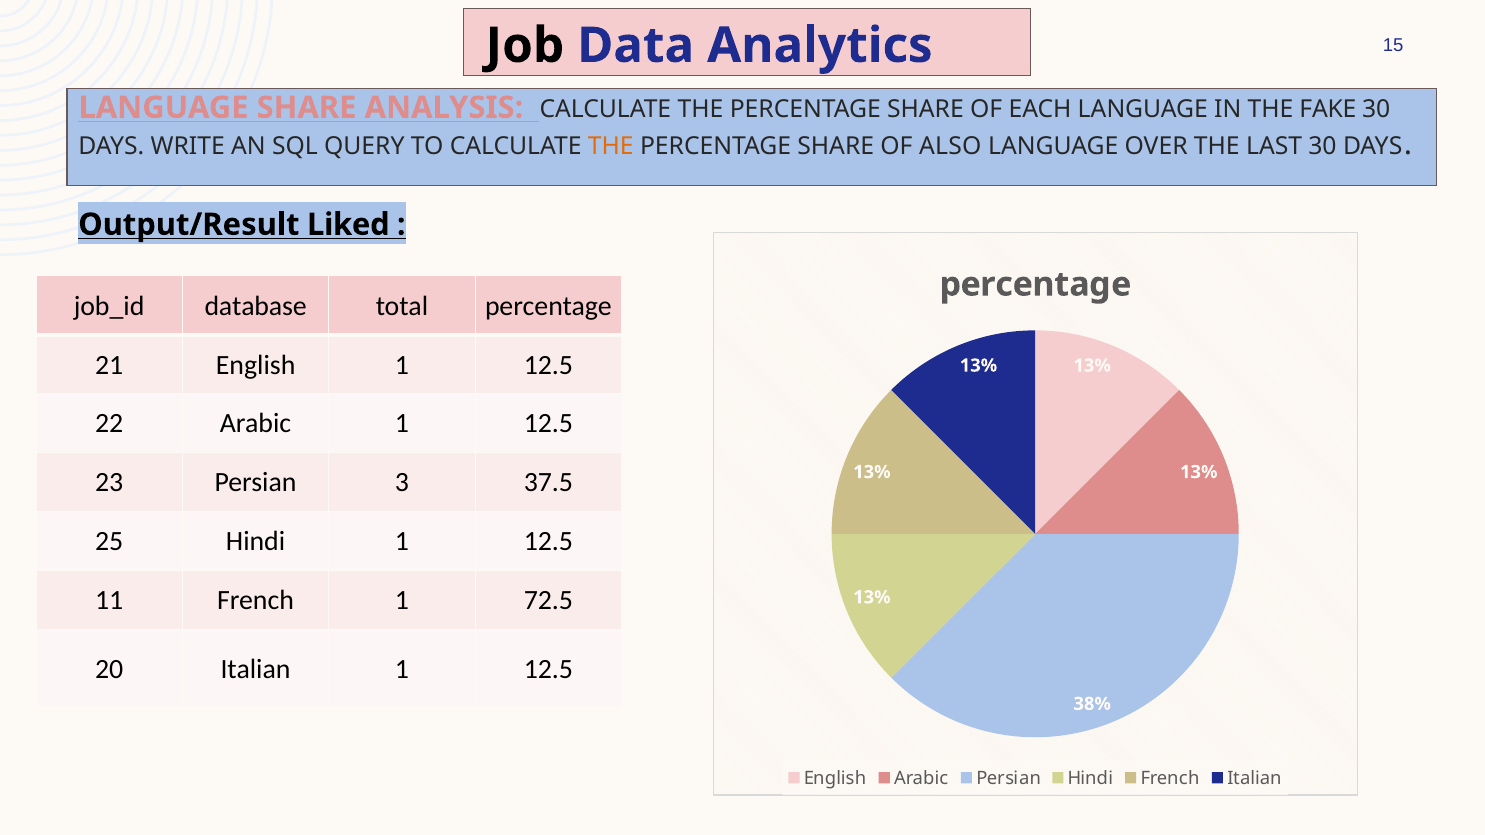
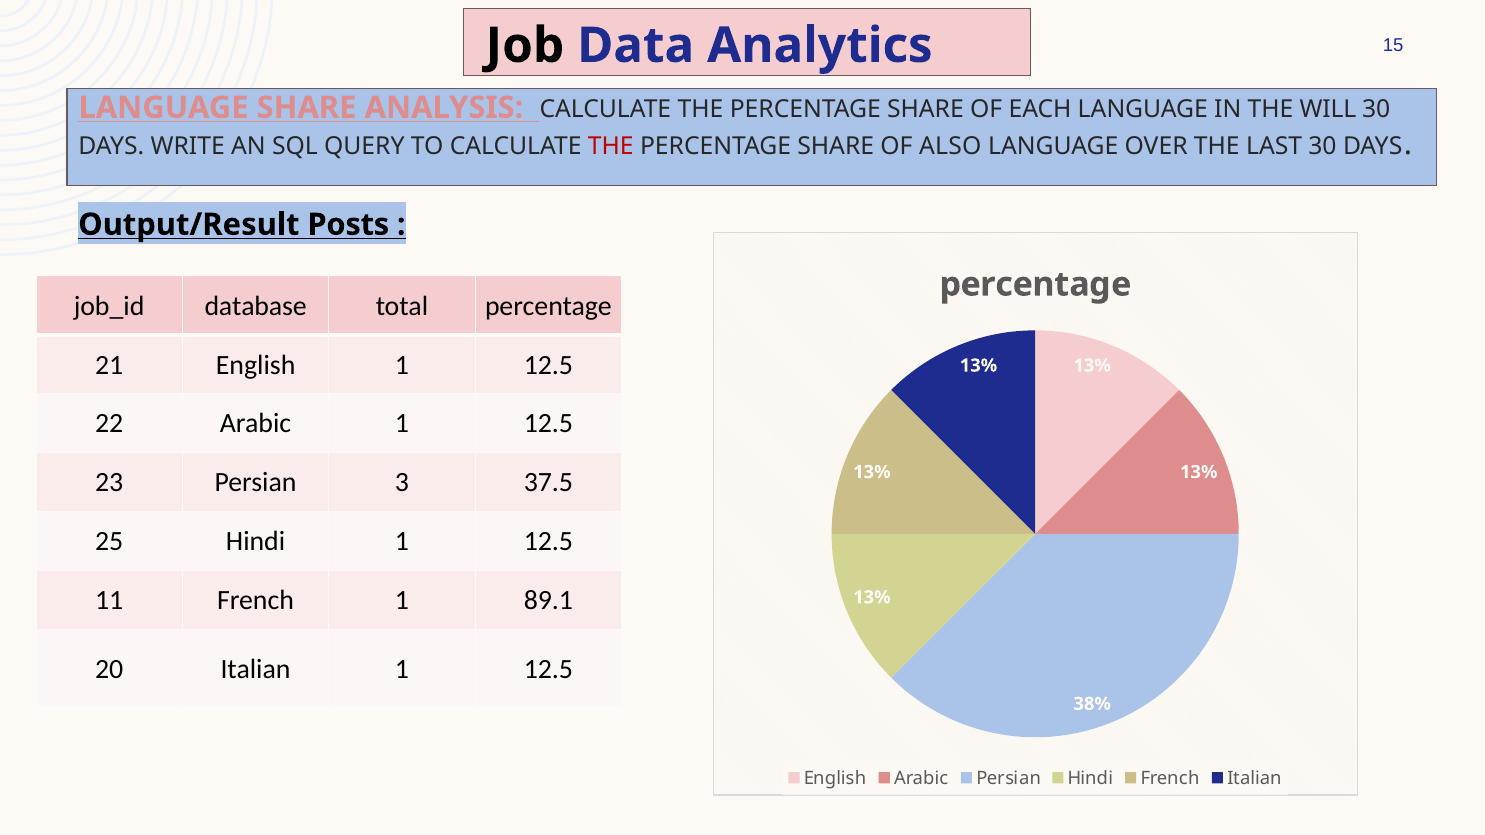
FAKE: FAKE -> WILL (1328, 110)
THE colour: orange -> red (611, 147)
Liked: Liked -> Posts (348, 225)
72.5: 72.5 -> 89.1 (548, 601)
